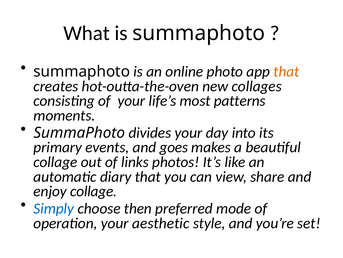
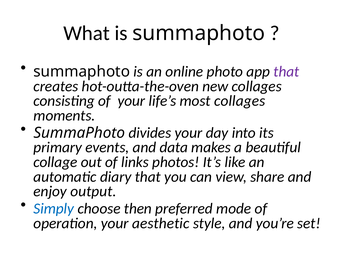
that colour: orange -> purple (286, 71)
most patterns: patterns -> collages (240, 101)
goes: goes -> data (174, 147)
enjoy collage: collage -> output (93, 191)
